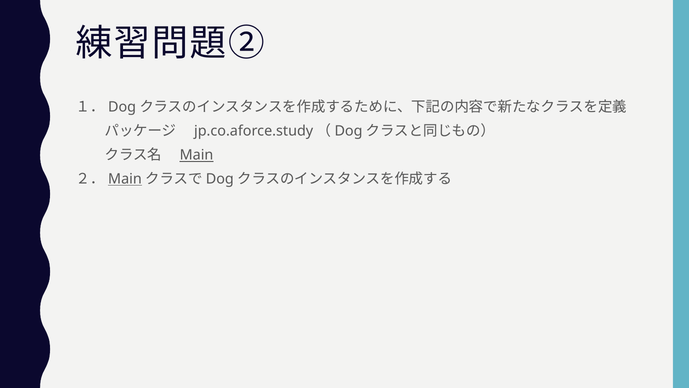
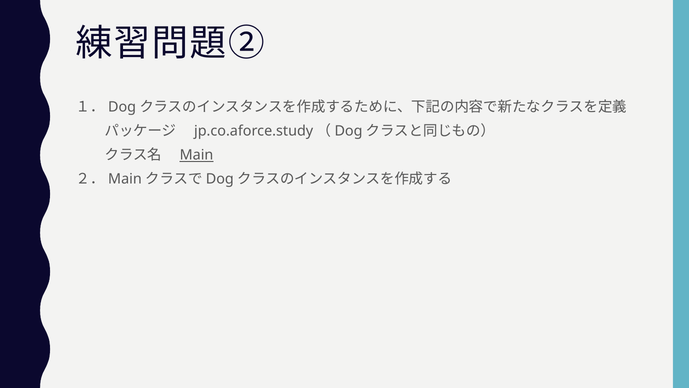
Main underline: present -> none (125, 179)
